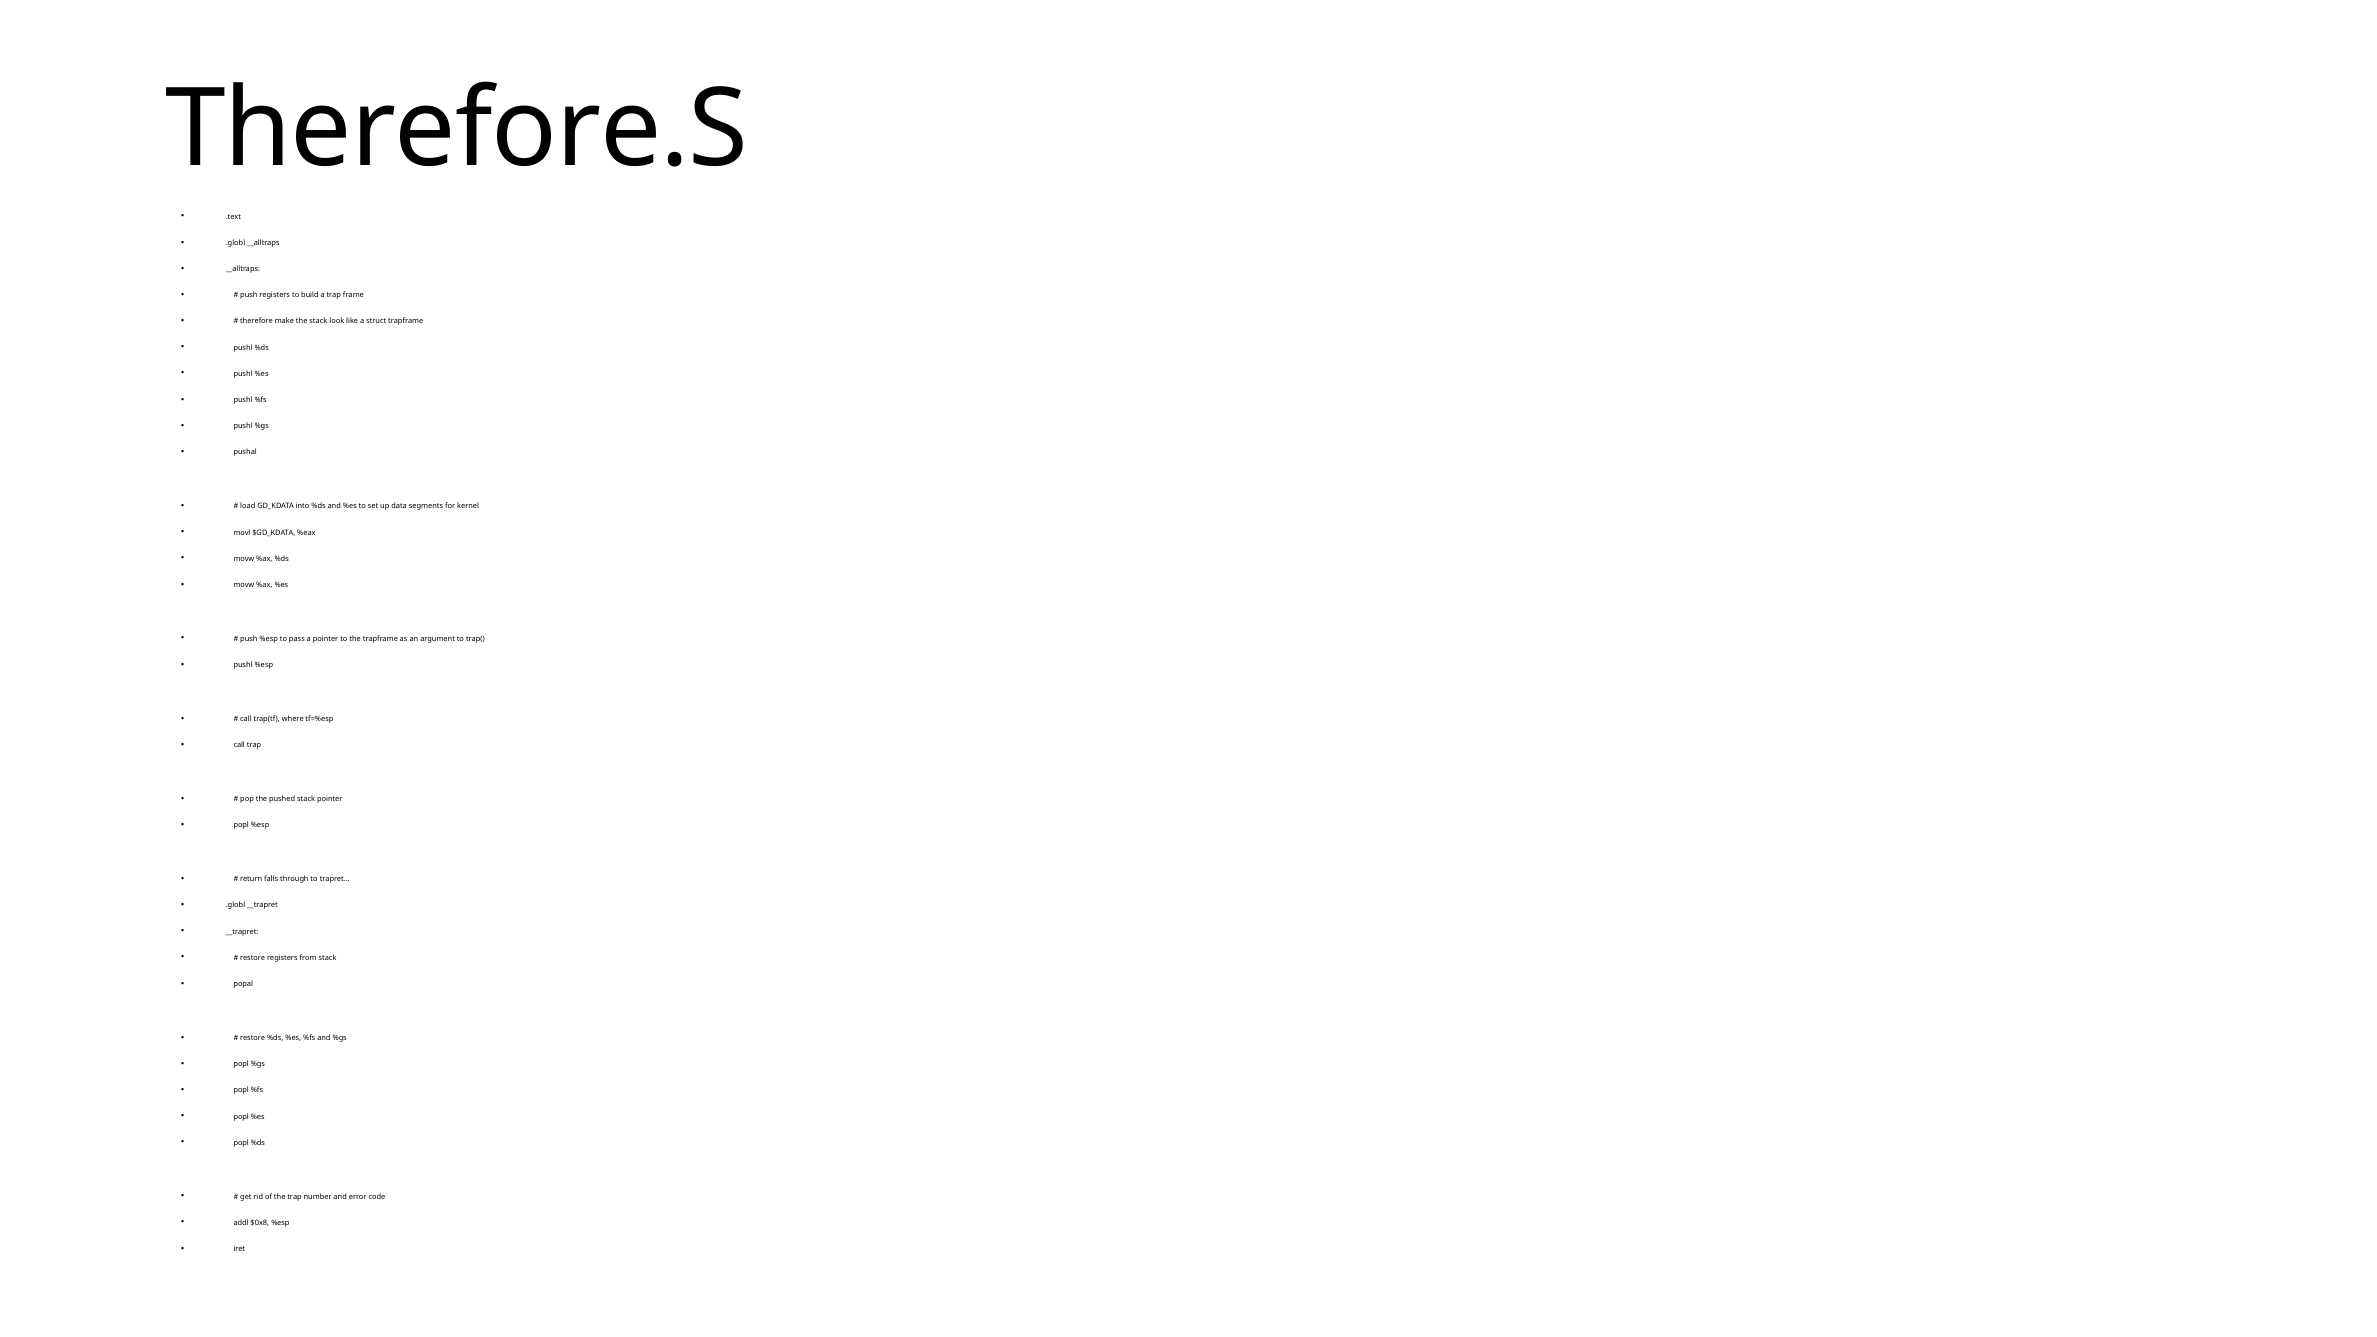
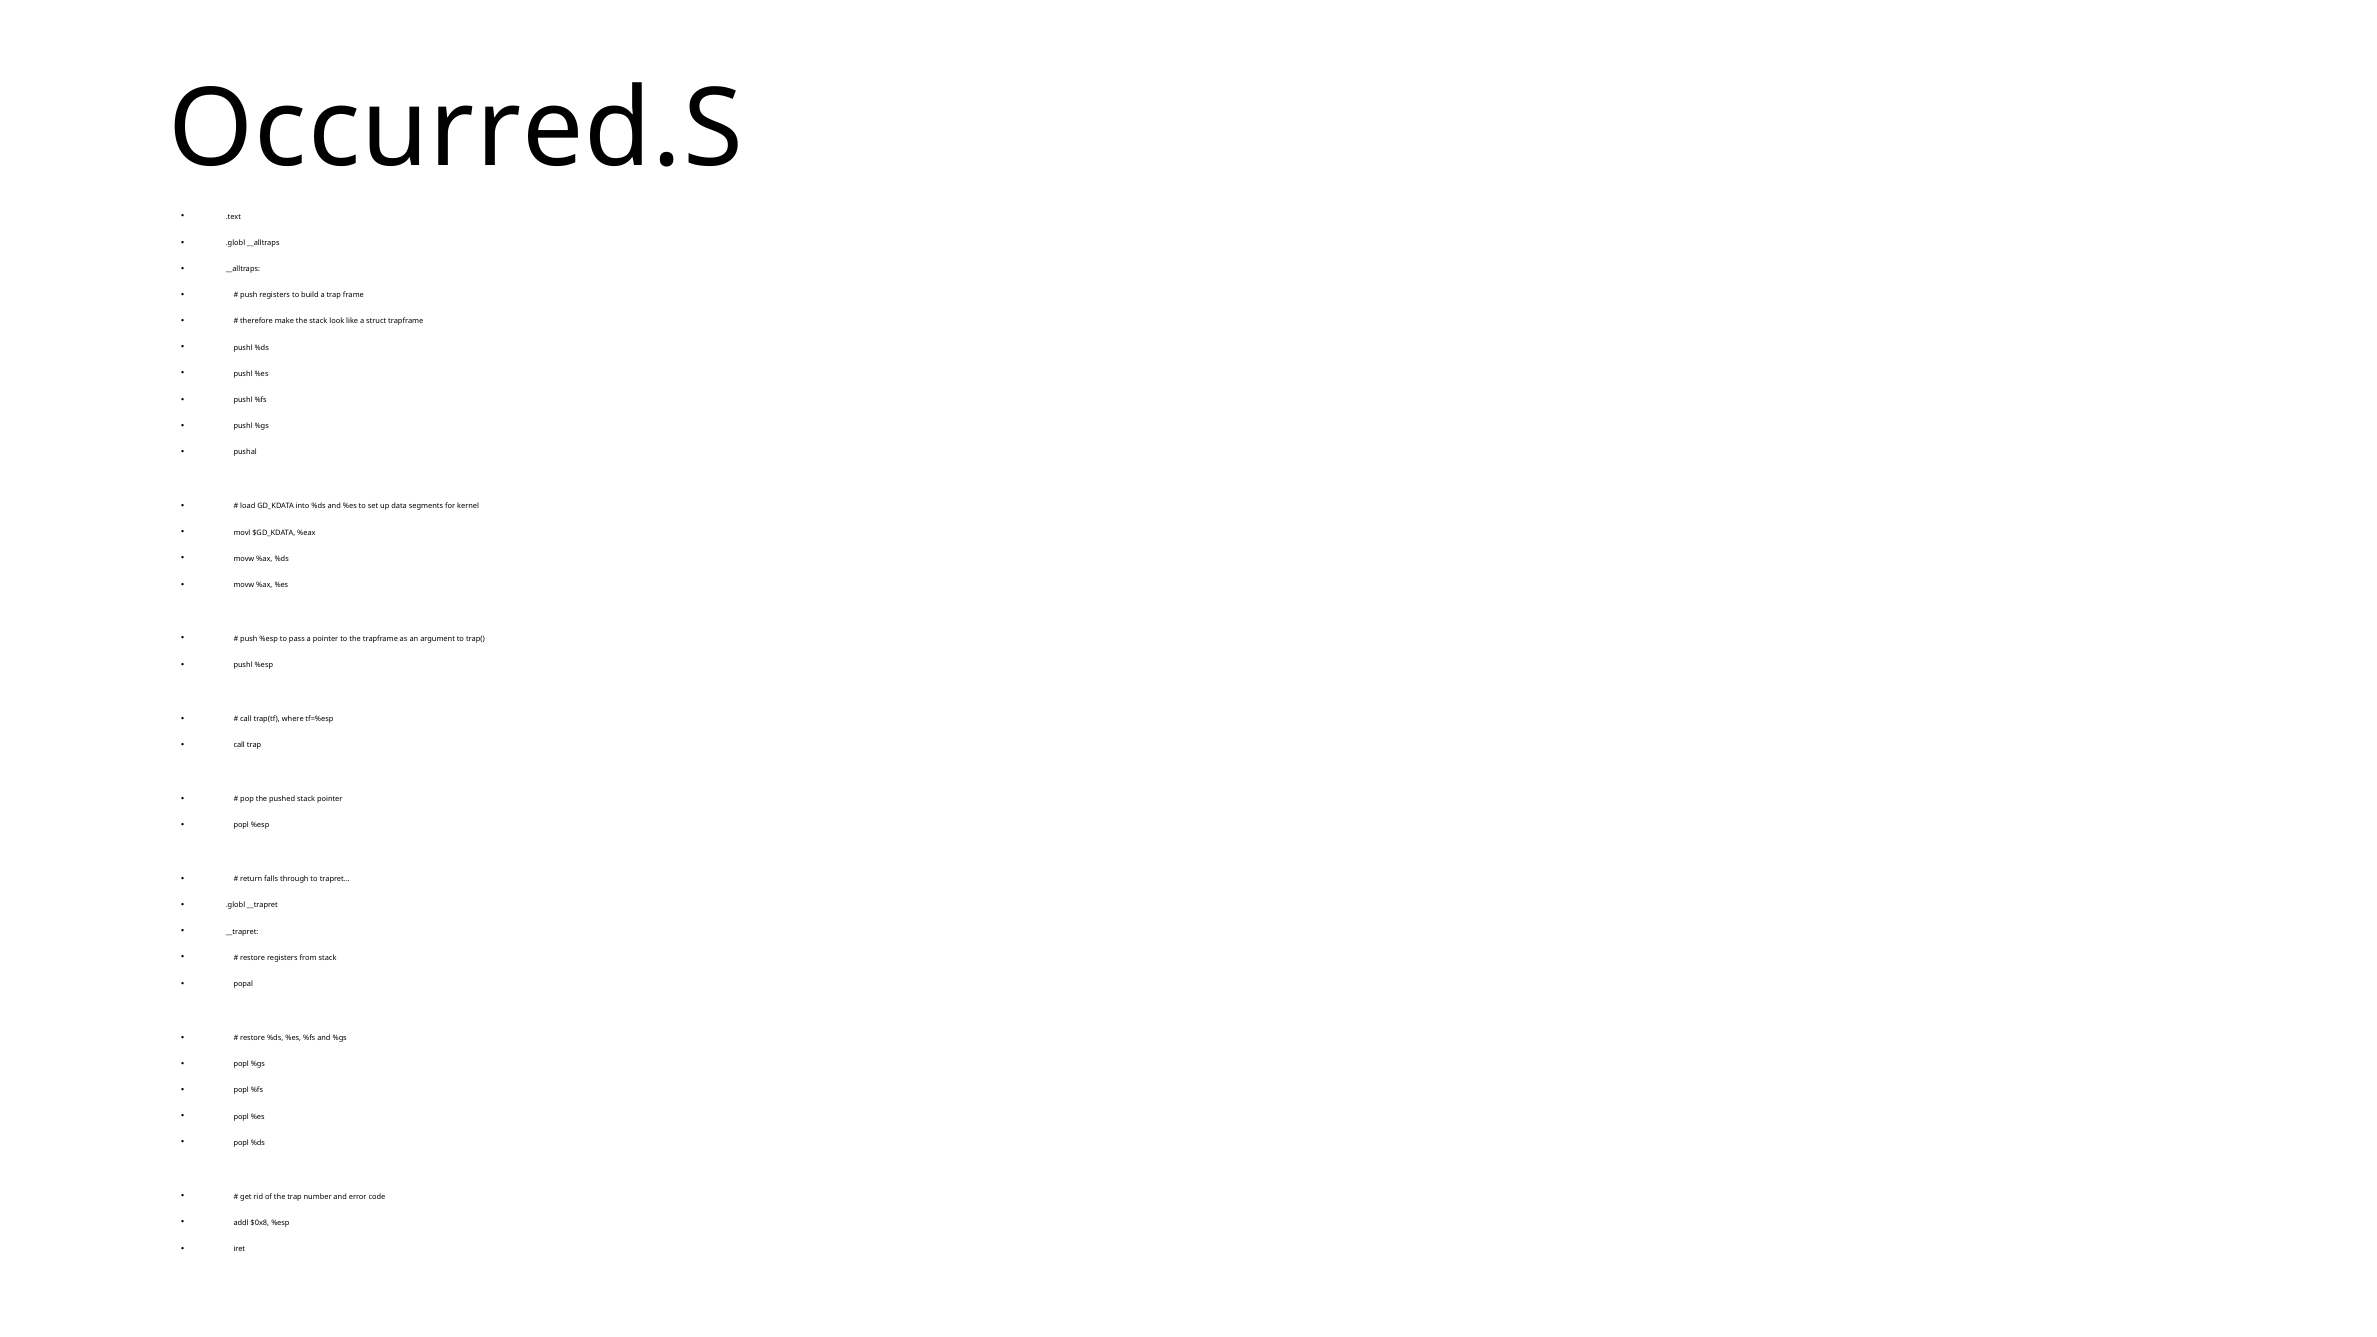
Therefore.S: Therefore.S -> Occurred.S (456, 129)
